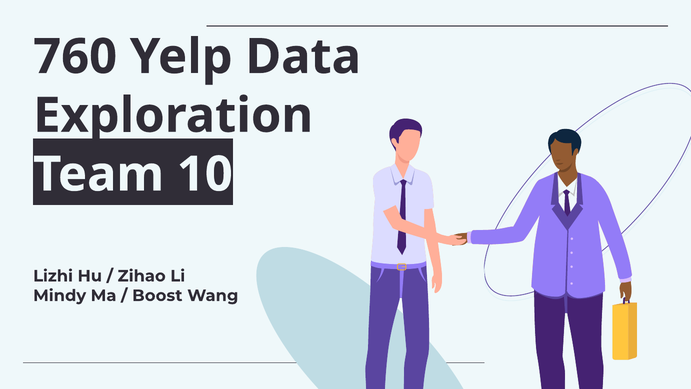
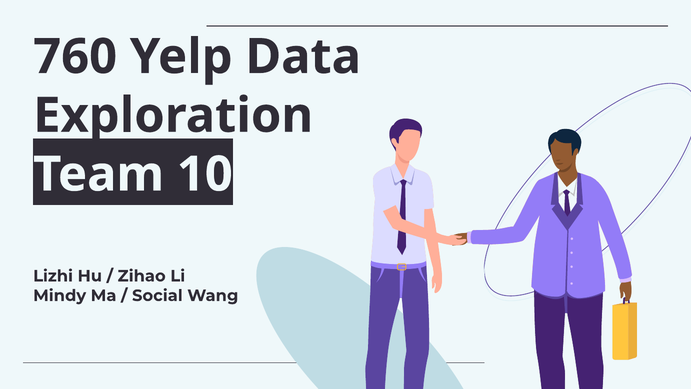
Boost: Boost -> Social (157, 295)
